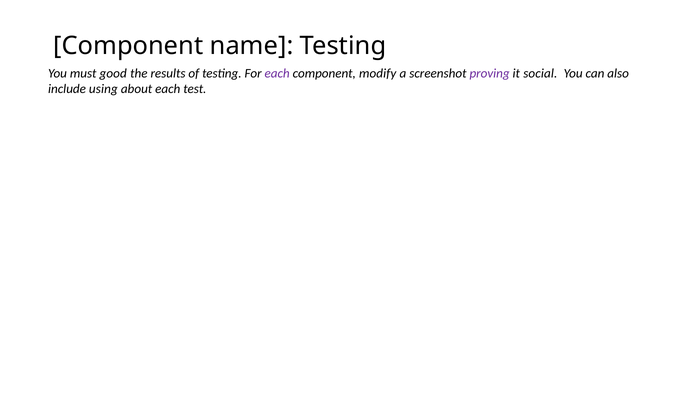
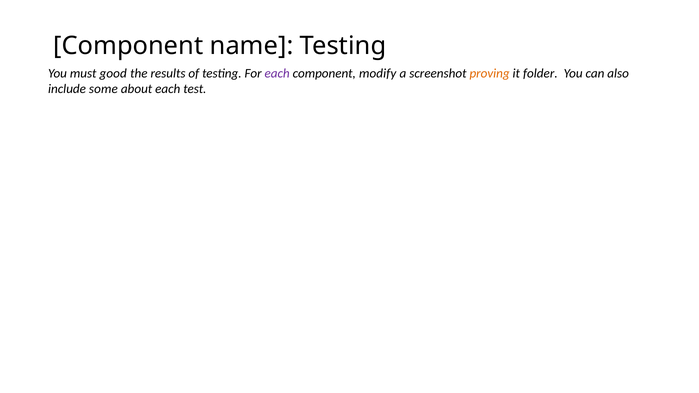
proving colour: purple -> orange (490, 73)
social: social -> folder (540, 73)
using: using -> some (103, 89)
